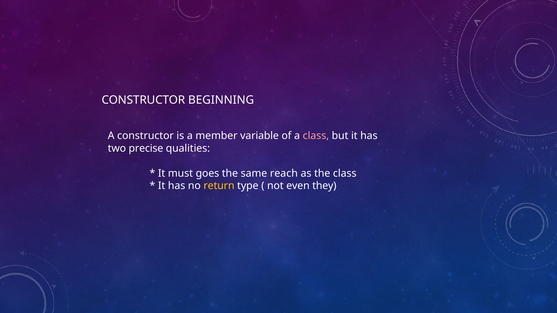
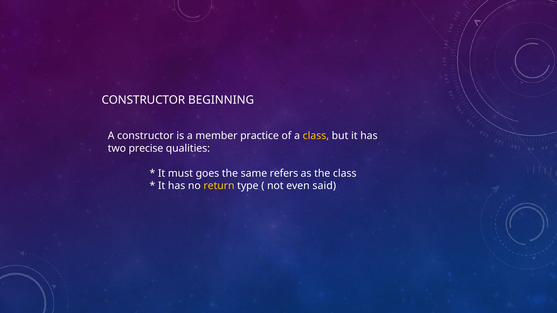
variable: variable -> practice (260, 136)
class colour: pink -> yellow (316, 136)
reach: reach -> refers (284, 174)
they: they -> said (324, 186)
